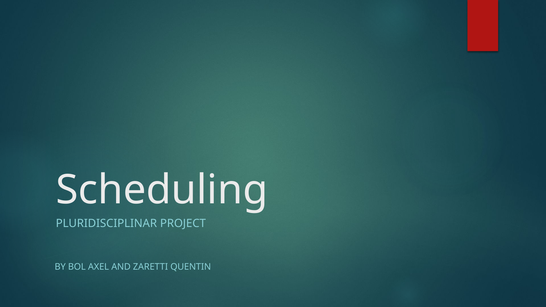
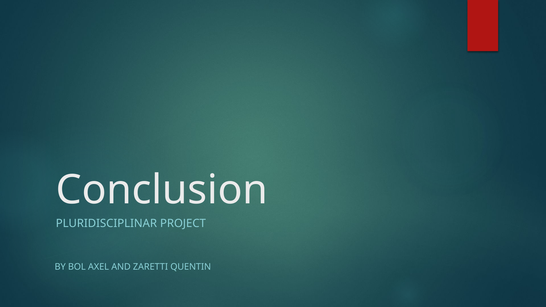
Scheduling: Scheduling -> Conclusion (162, 190)
